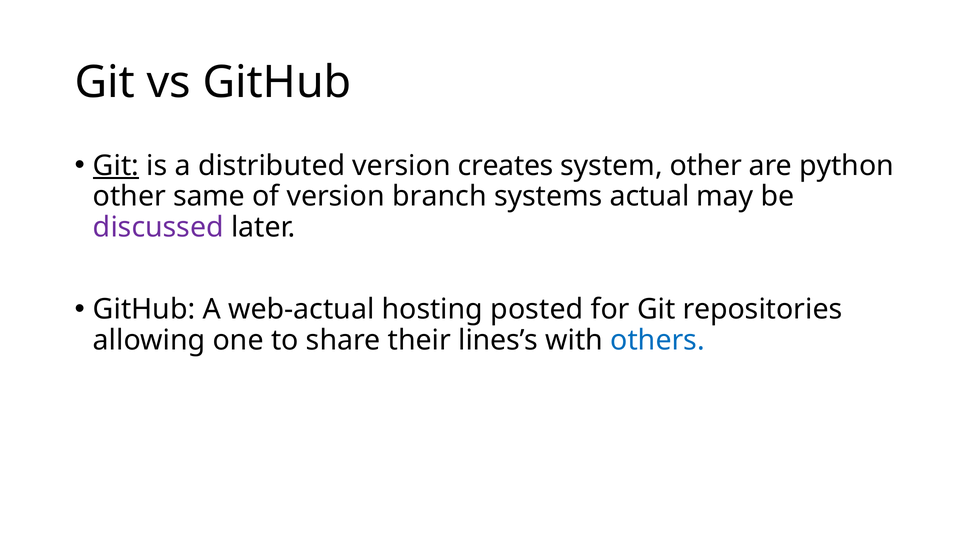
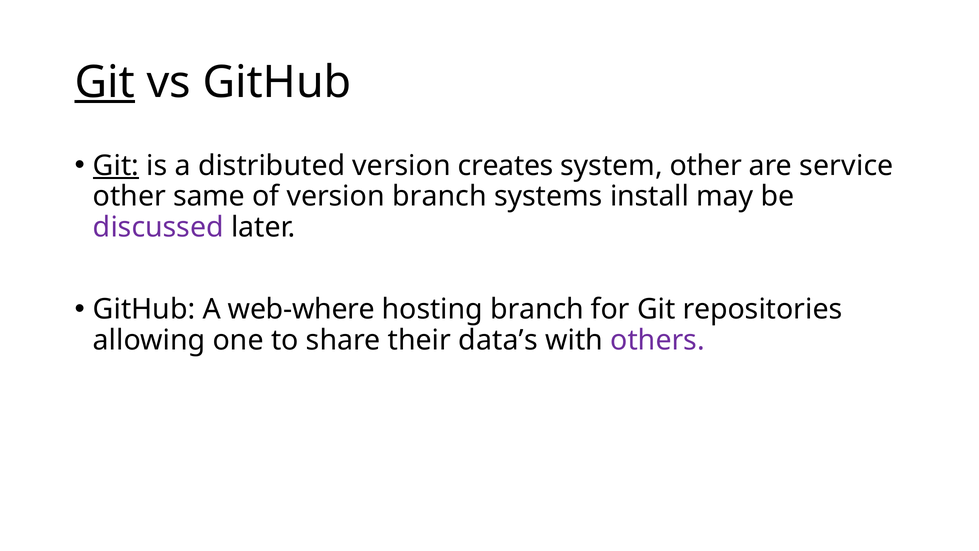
Git underline: none -> present (105, 82)
python: python -> service (846, 166)
actual: actual -> install (650, 196)
web-actual: web-actual -> web-where (301, 309)
hosting posted: posted -> branch (537, 309)
lines’s: lines’s -> data’s (498, 340)
others colour: blue -> purple (658, 340)
